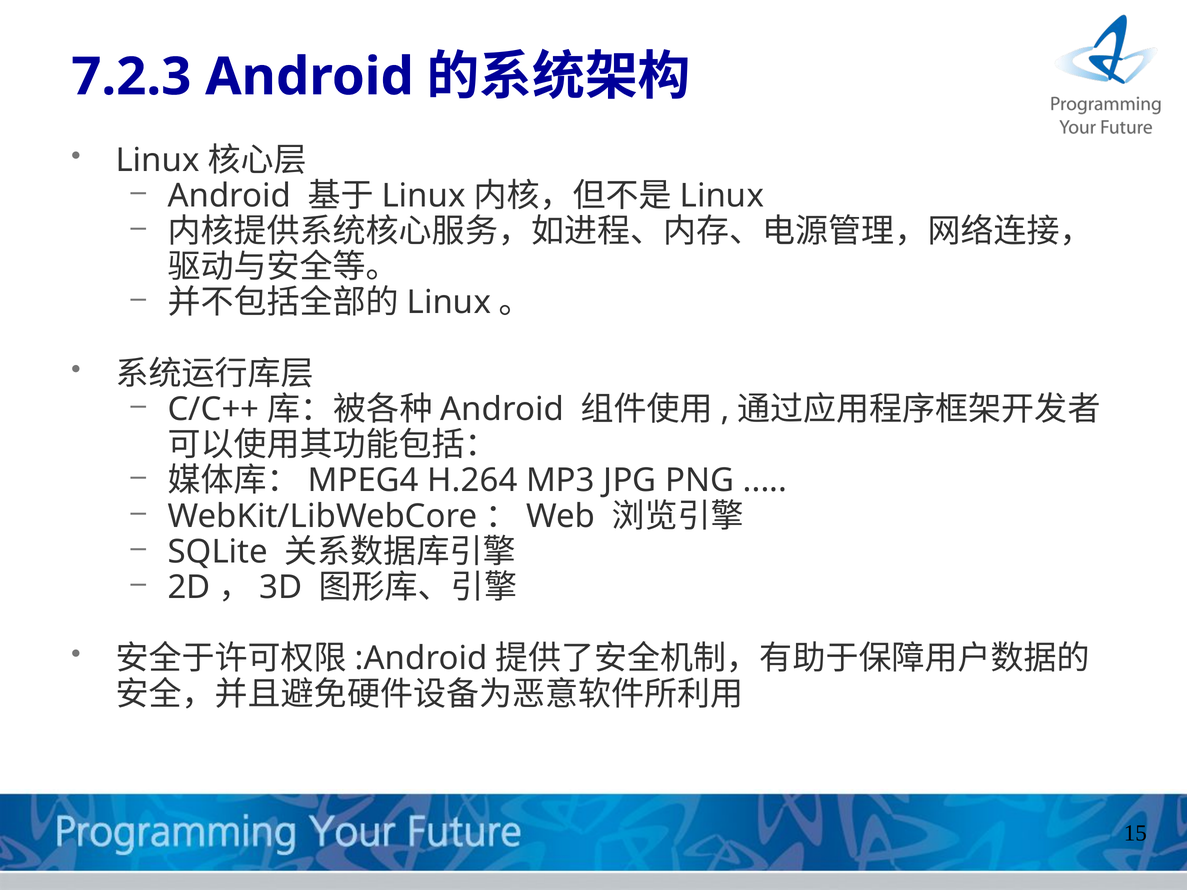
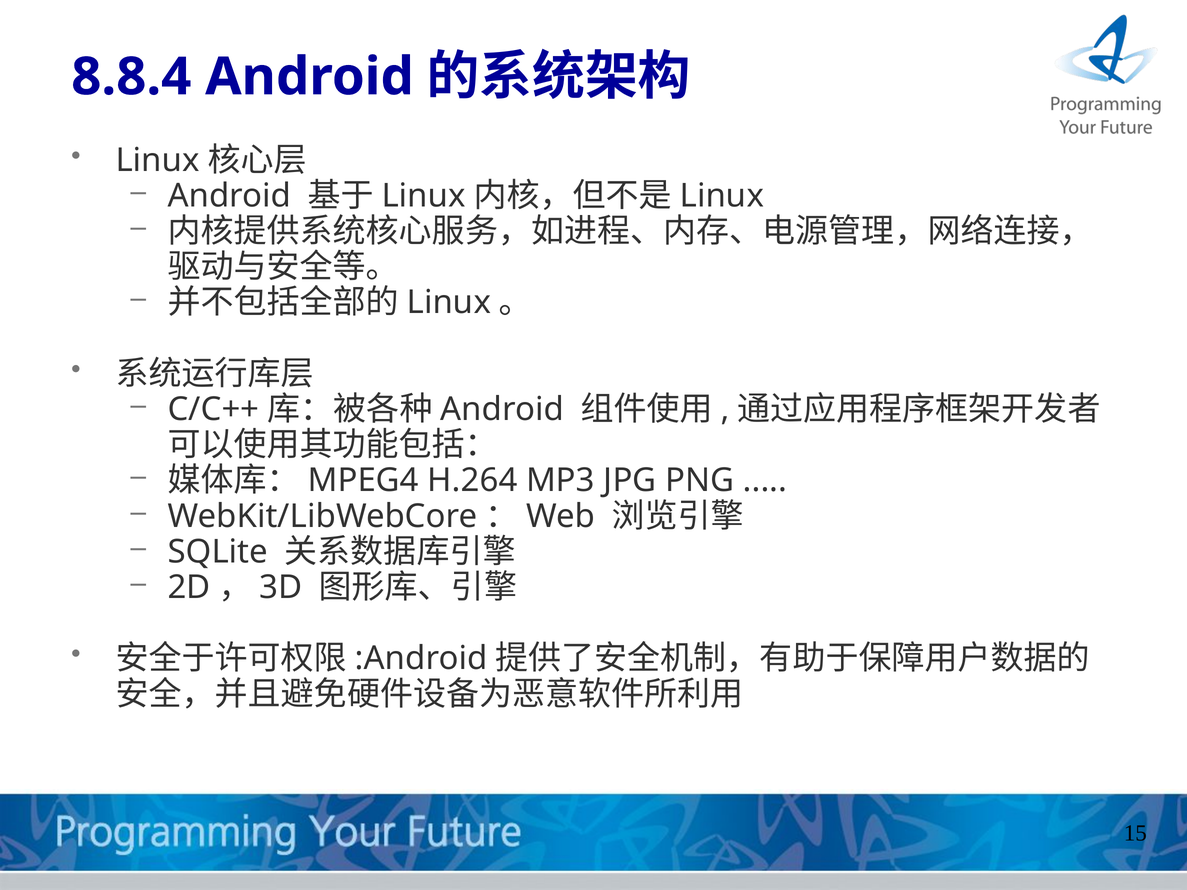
7.2.3: 7.2.3 -> 8.8.4 (131, 77)
